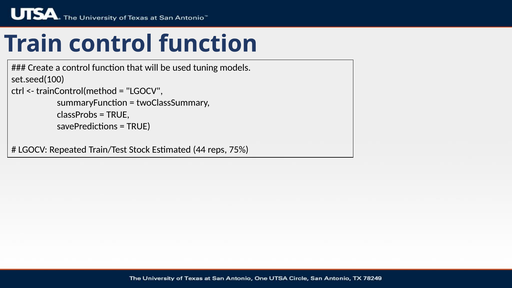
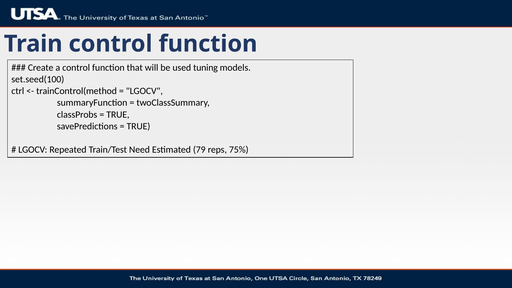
Stock: Stock -> Need (139, 150)
44: 44 -> 79 (199, 150)
